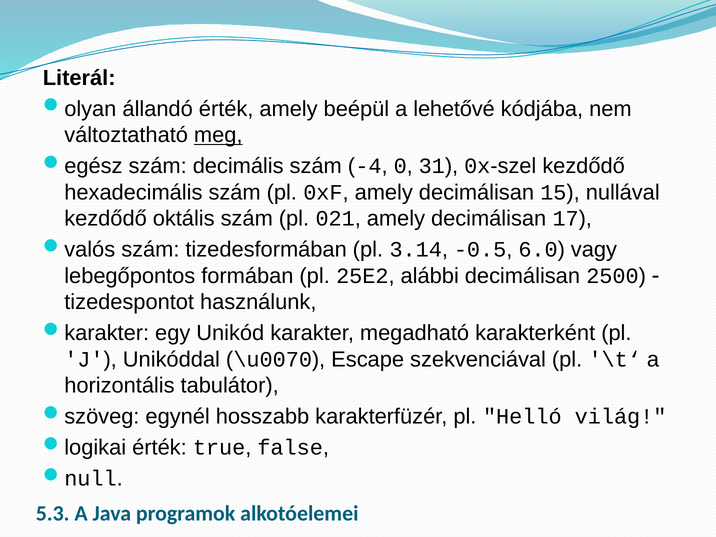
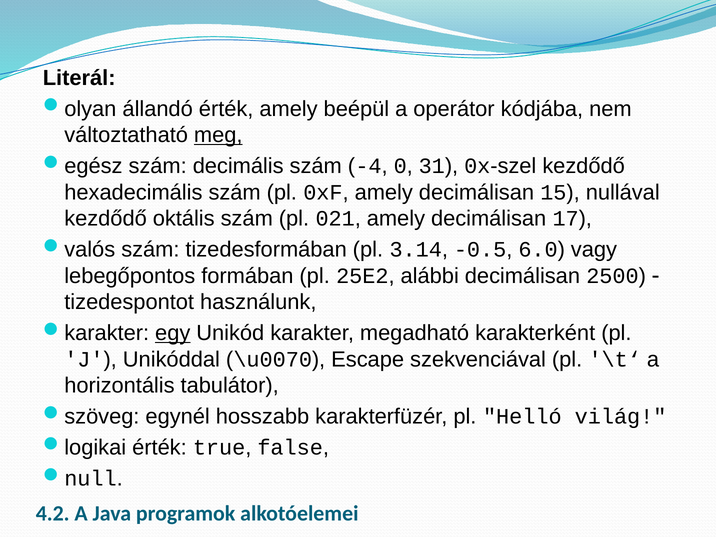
lehetővé: lehetővé -> operátor (454, 109)
egy underline: none -> present (173, 333)
5.3: 5.3 -> 4.2 (53, 513)
